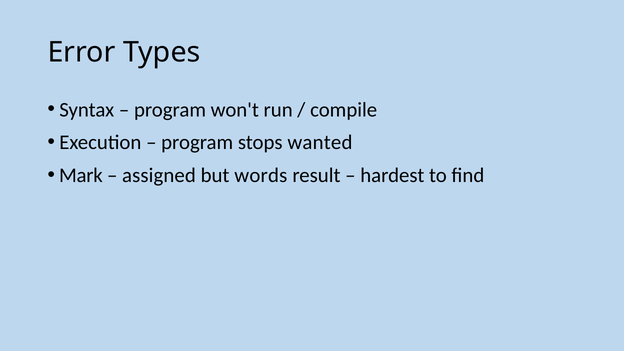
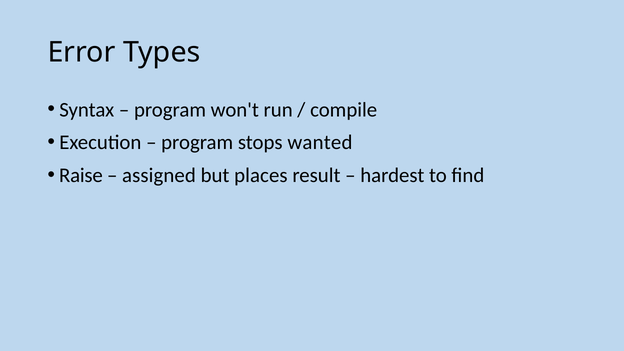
Mark: Mark -> Raise (81, 175)
words: words -> places (261, 175)
